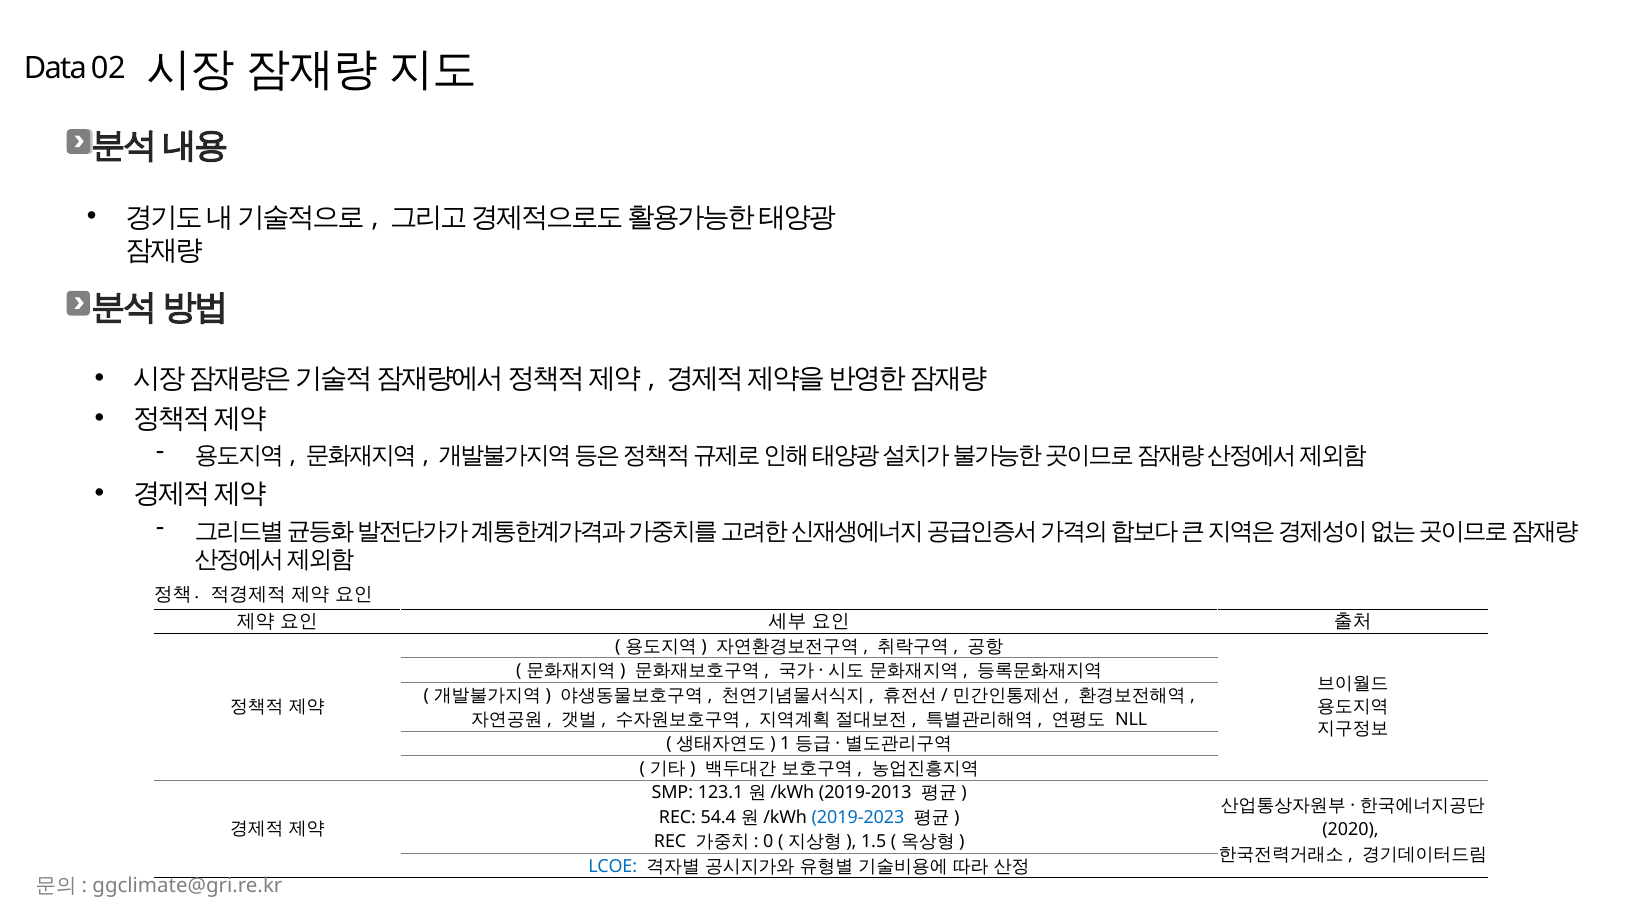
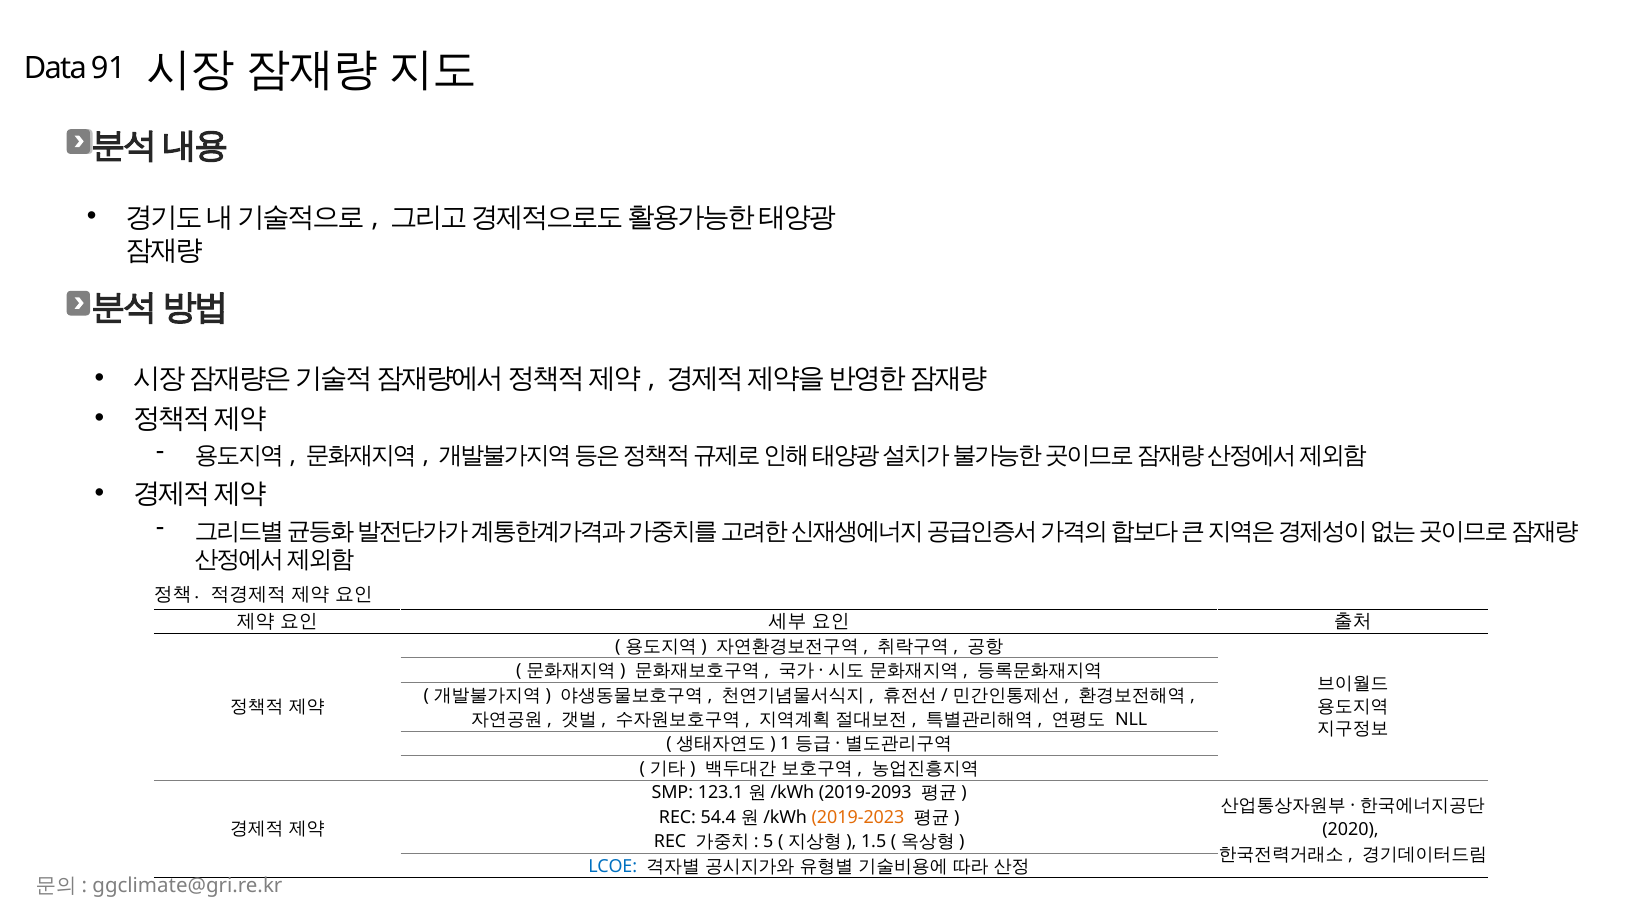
02: 02 -> 91 (108, 68)
2019-2013: 2019-2013 -> 2019-2093 (865, 793)
2019-2023 colour: blue -> orange (858, 817)
0: 0 -> 5 (768, 842)
